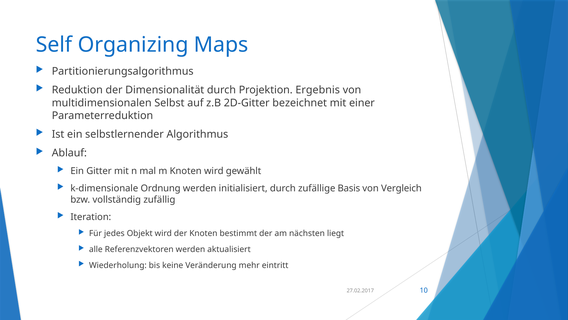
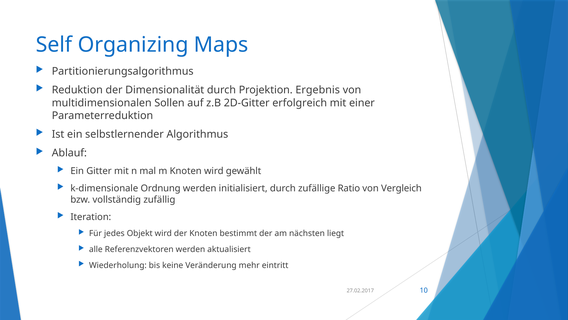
Selbst: Selbst -> Sollen (169, 103)
bezeichnet: bezeichnet -> erfolgreich (300, 103)
Basis: Basis -> Ratio (349, 188)
